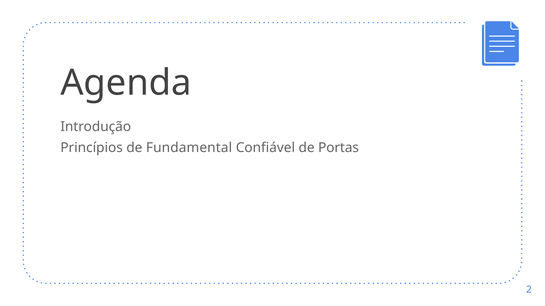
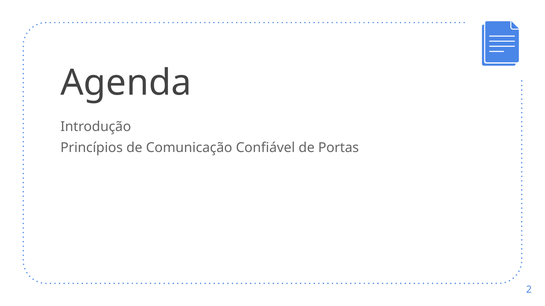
Fundamental: Fundamental -> Comunicação (189, 148)
